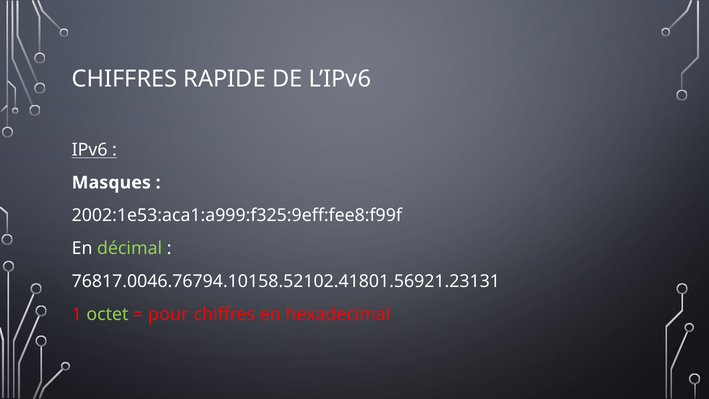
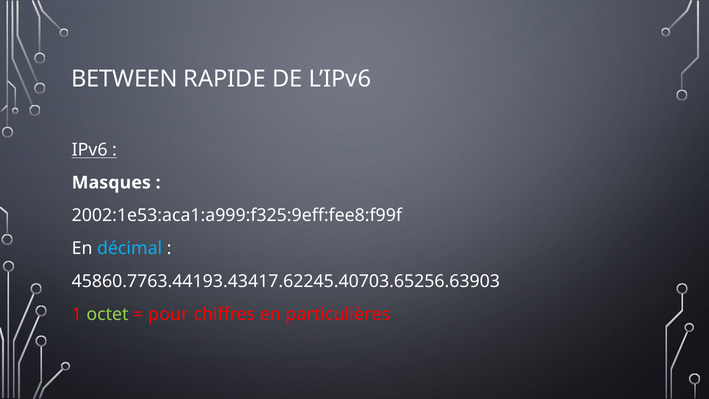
CHIFFRES: CHIFFRES -> BETWEEN (125, 79)
décimal colour: light green -> light blue (130, 248)
76817.0046.76794.10158.52102.41801.56921.23131: 76817.0046.76794.10158.52102.41801.56921.23131 -> 45860.7763.44193.43417.62245.40703.65256.63903 (286, 281)
hexadecimal: hexadecimal -> particulières (338, 314)
